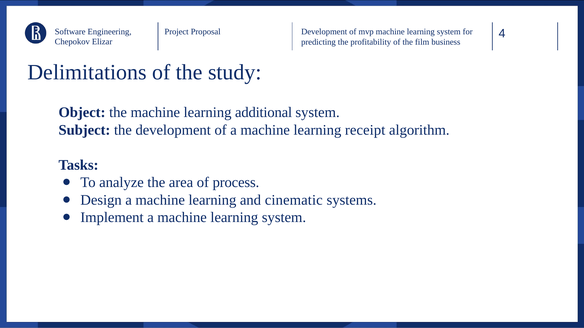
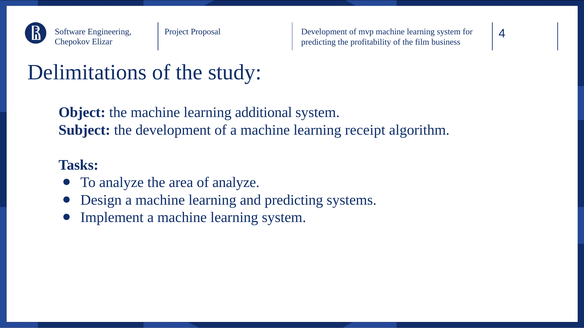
of process: process -> analyze (236, 183)
and cinematic: cinematic -> predicting (294, 200)
